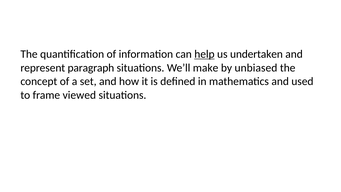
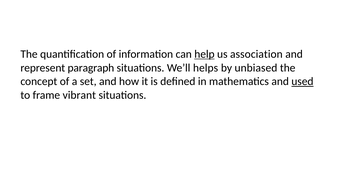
undertaken: undertaken -> association (256, 54)
make: make -> helps (206, 68)
used underline: none -> present (302, 81)
viewed: viewed -> vibrant (79, 95)
